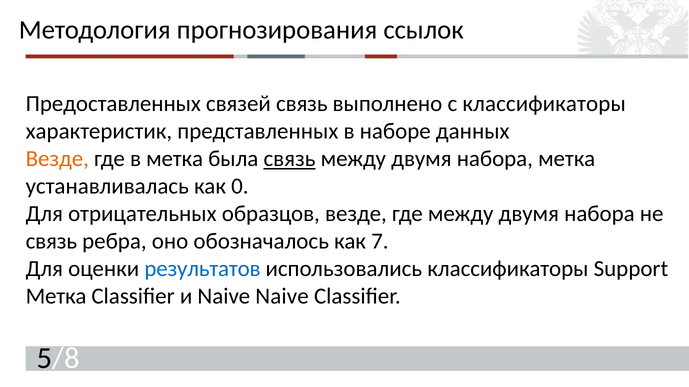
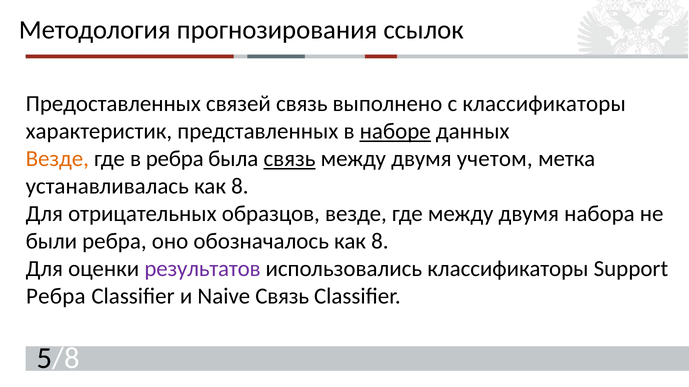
наборе underline: none -> present (395, 131)
в метка: метка -> ребра (175, 159)
набора: набора -> учетом (495, 159)
устанавливалась как 0: 0 -> 8 (240, 187)
связь: связь -> были (51, 242)
обозначалось как 7: 7 -> 8 (380, 242)
результатов colour: blue -> purple (203, 269)
Метка: Метка -> Ребра (56, 297)
Naive Naive: Naive -> Связь (282, 297)
